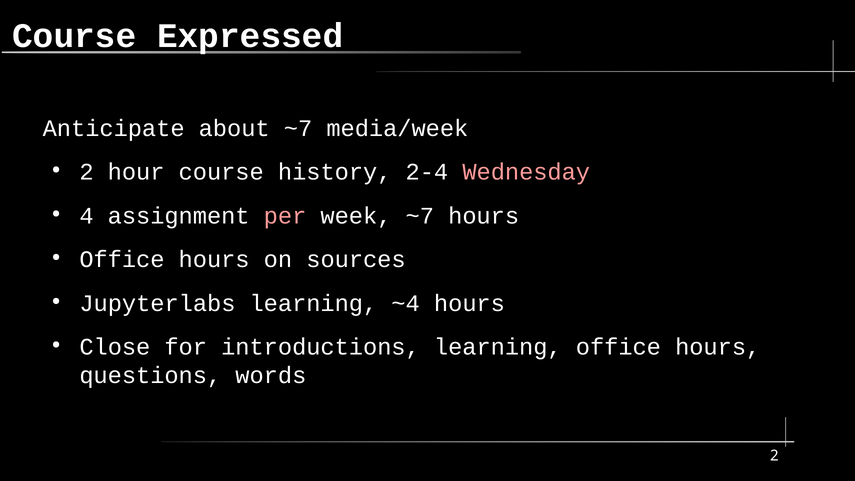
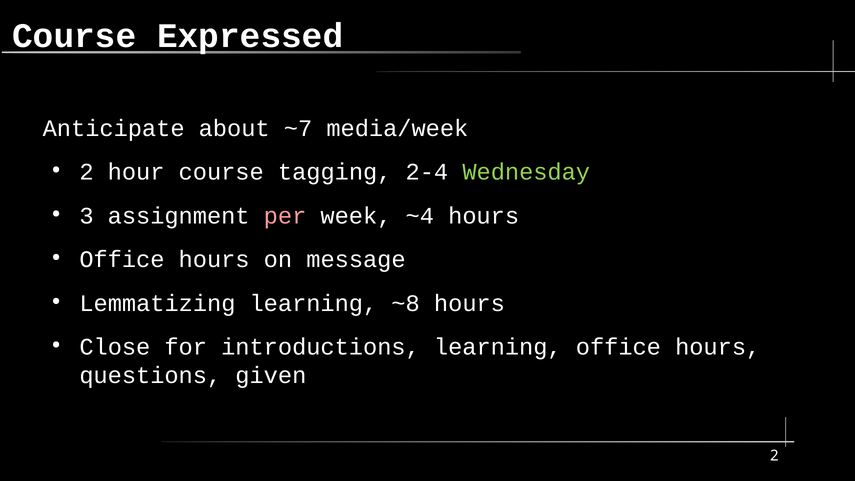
history: history -> tagging (335, 172)
Wednesday colour: pink -> light green (526, 172)
4: 4 -> 3 (86, 216)
week ~7: ~7 -> ~4 (420, 216)
sources: sources -> message (356, 259)
Jupyterlabs: Jupyterlabs -> Lemmatizing (157, 303)
~4: ~4 -> ~8 (406, 303)
words: words -> given (271, 375)
